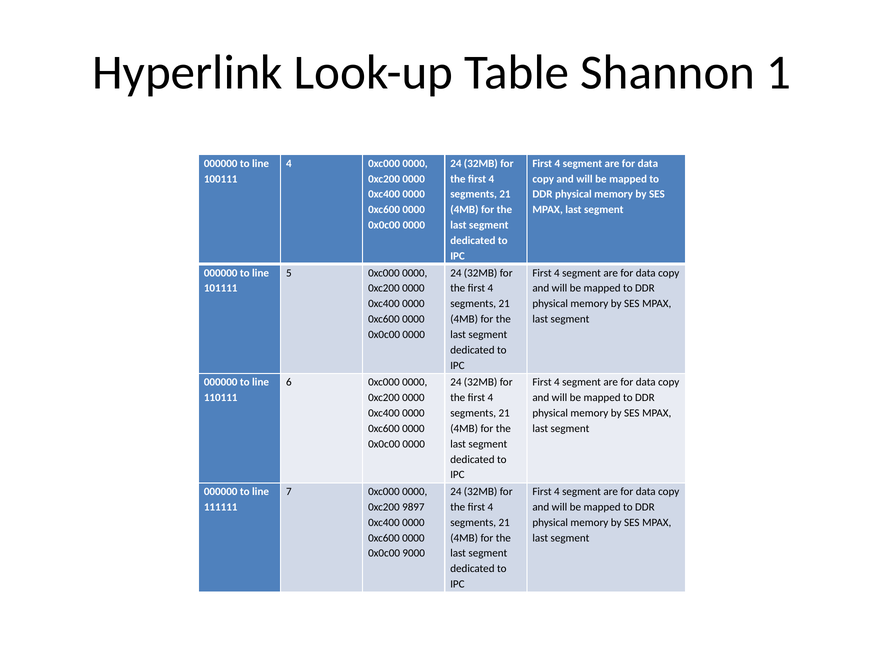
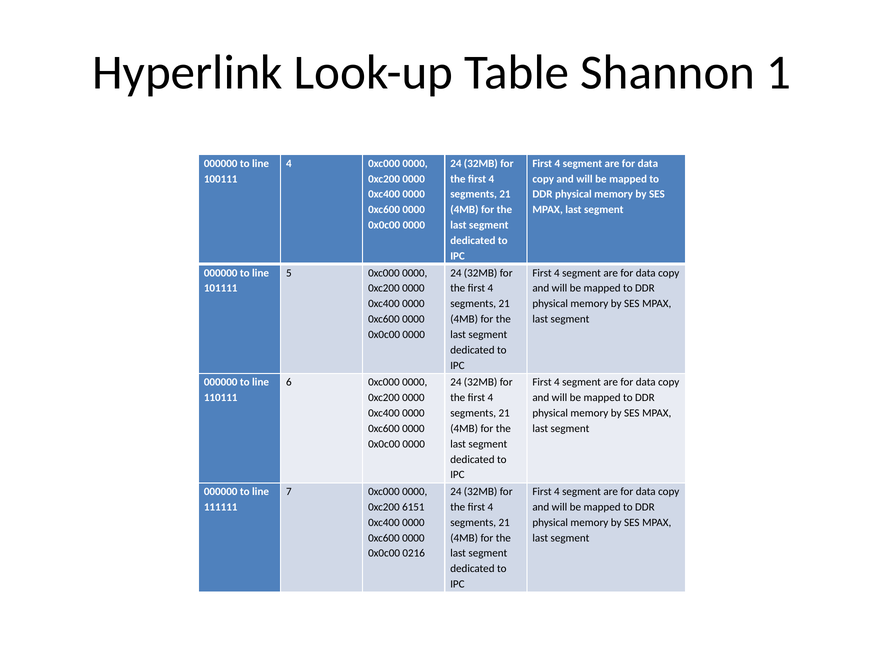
9897: 9897 -> 6151 (413, 507)
9000: 9000 -> 0216 (414, 553)
